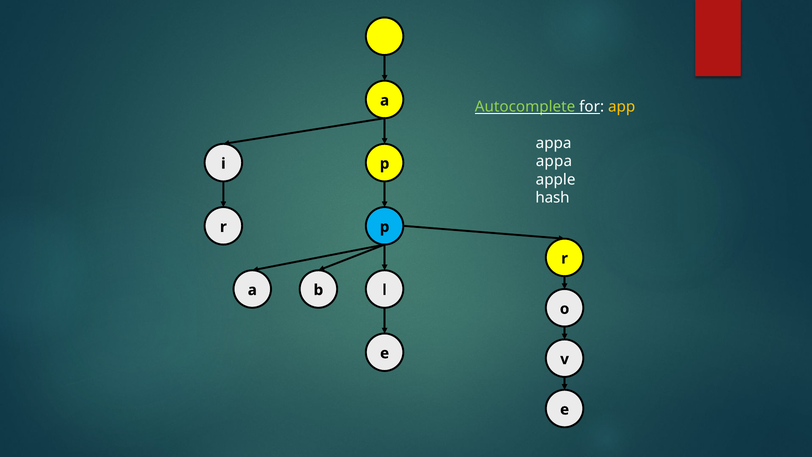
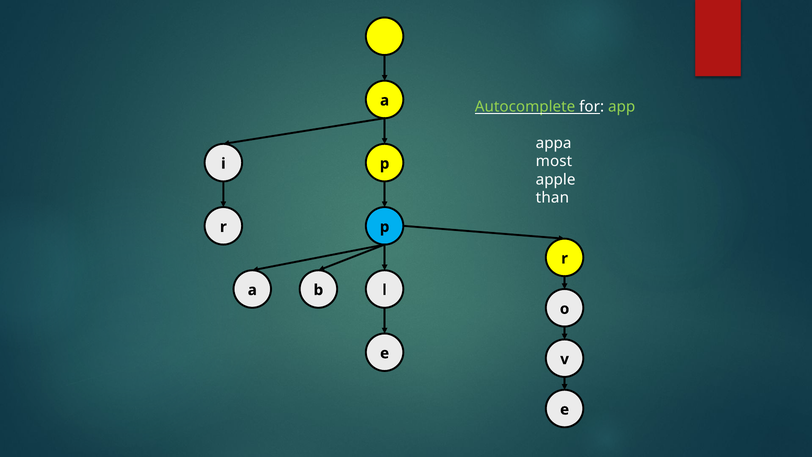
app colour: yellow -> light green (622, 106)
appa: appa -> most (554, 161)
hash: hash -> than (552, 198)
